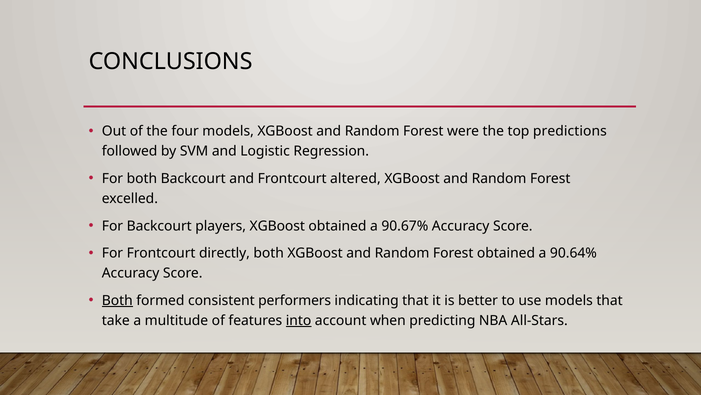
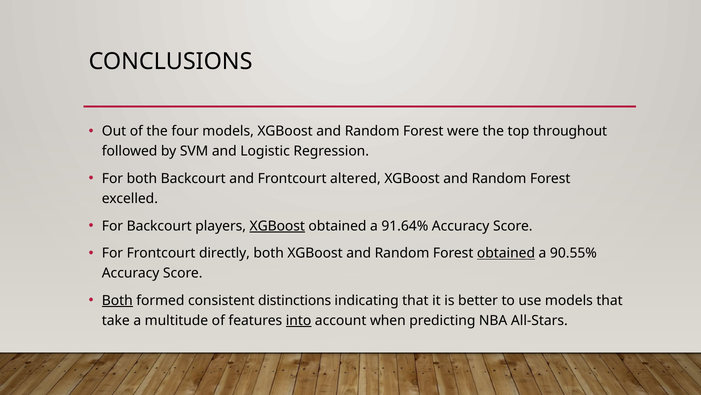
predictions: predictions -> throughout (570, 131)
XGBoost underline: none -> present (277, 226)
90.67%: 90.67% -> 91.64% (405, 226)
obtained underline: none -> present (506, 253)
90.64%: 90.64% -> 90.55% (573, 253)
performers: performers -> distinctions (295, 300)
